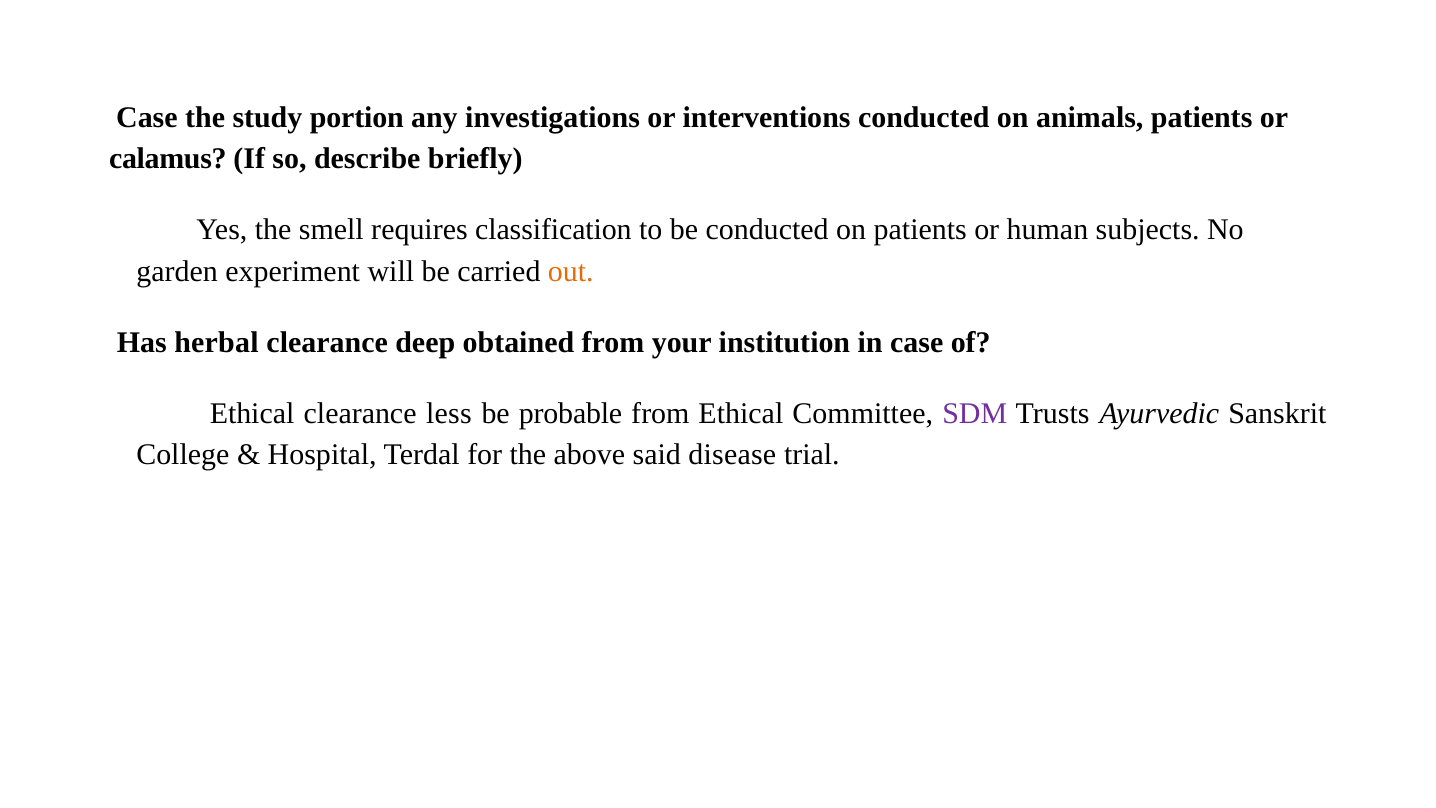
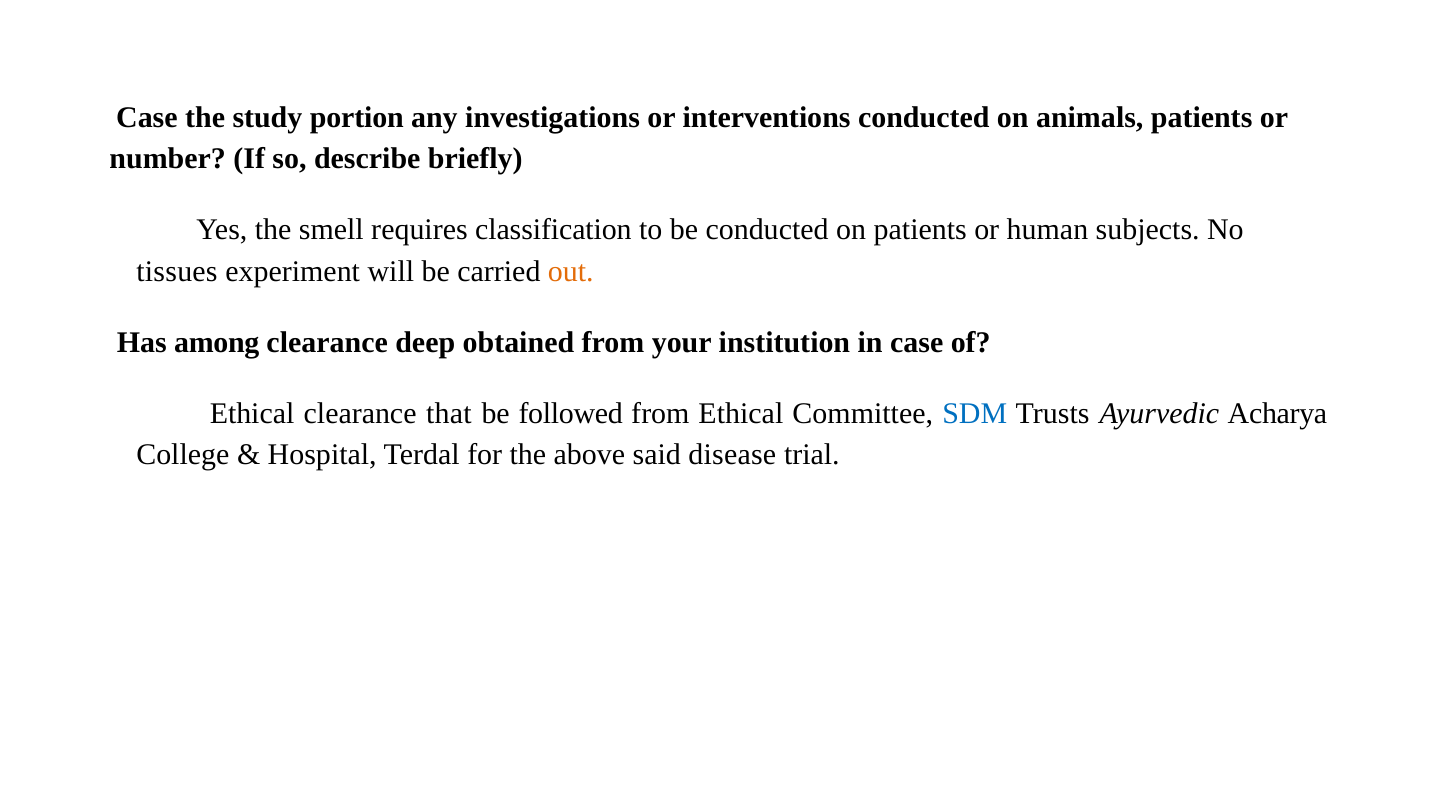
calamus: calamus -> number (168, 159)
garden: garden -> tissues (177, 271)
herbal: herbal -> among (217, 342)
less: less -> that (449, 414)
probable: probable -> followed (571, 414)
SDM colour: purple -> blue (975, 414)
Sanskrit: Sanskrit -> Acharya (1277, 414)
